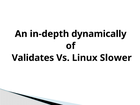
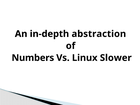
dynamically: dynamically -> abstraction (99, 34)
Validates: Validates -> Numbers (33, 58)
